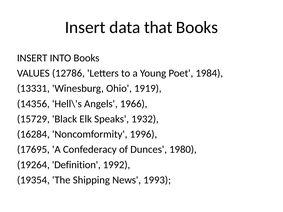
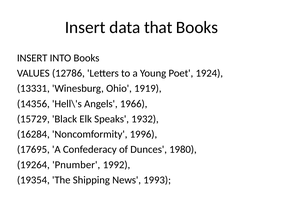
1984: 1984 -> 1924 (209, 73)
Definition: Definition -> Pnumber (76, 165)
